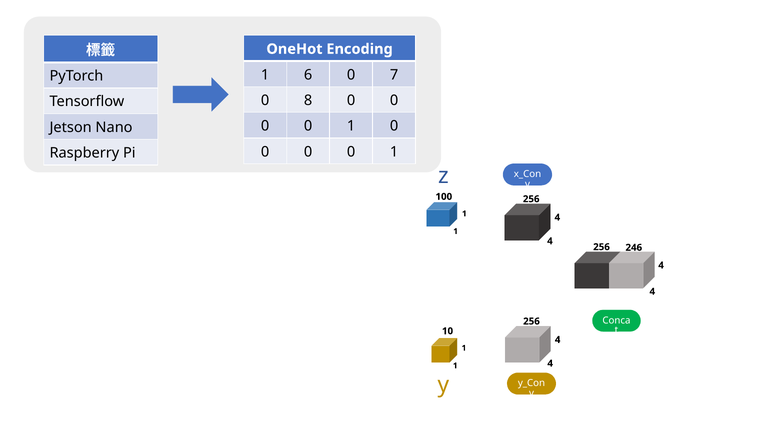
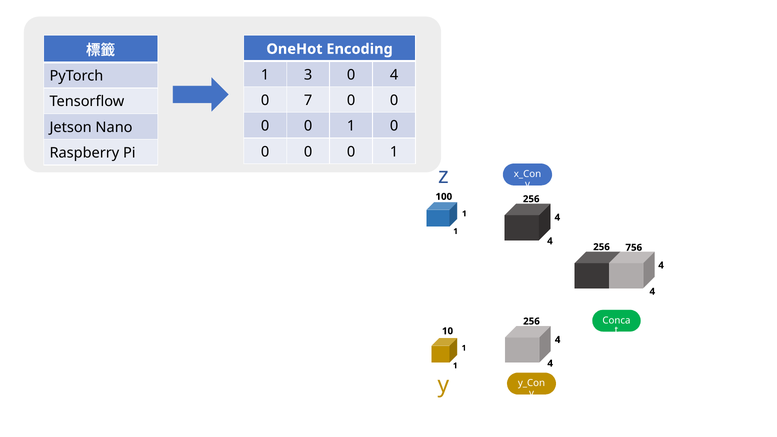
6: 6 -> 3 (308, 75)
0 7: 7 -> 4 (394, 75)
8: 8 -> 7 (308, 100)
246: 246 -> 756 (634, 248)
